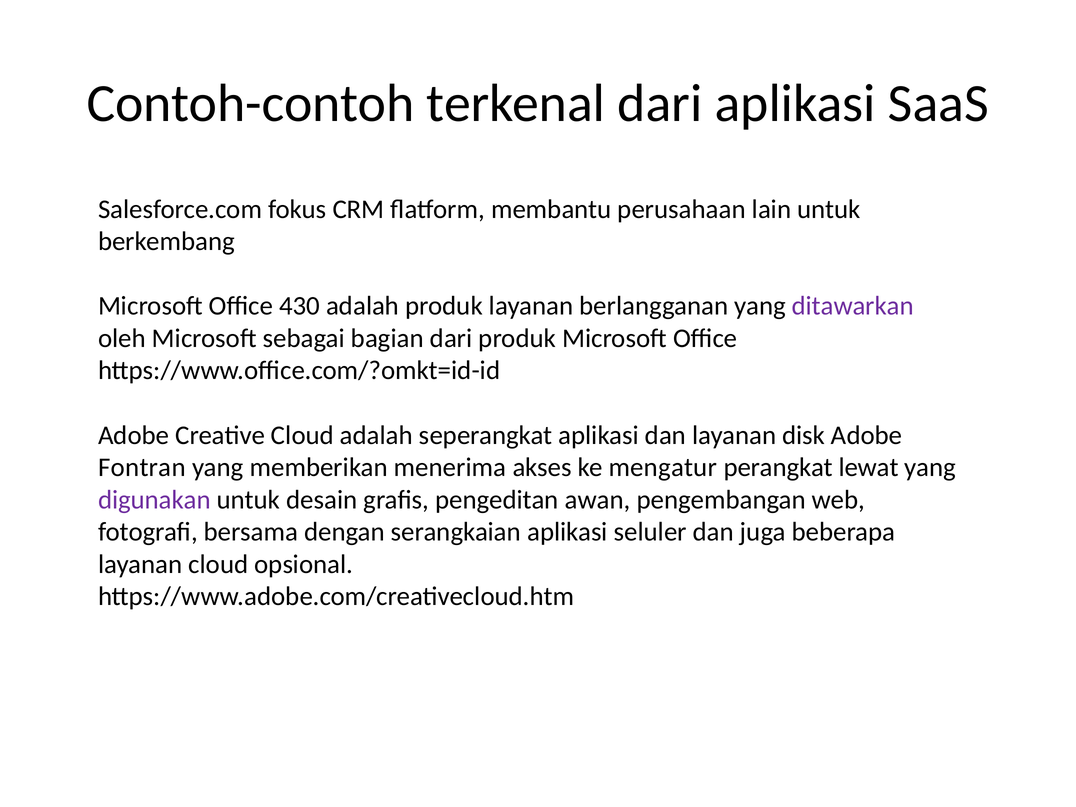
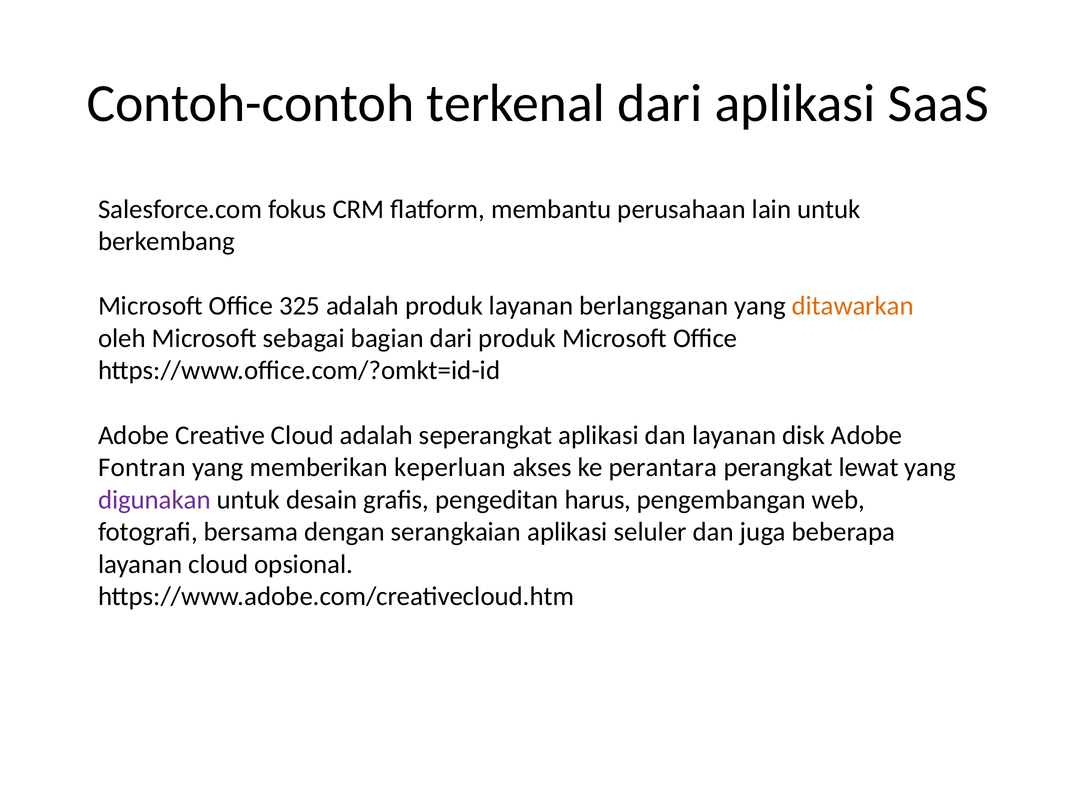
430: 430 -> 325 (300, 306)
ditawarkan colour: purple -> orange (853, 306)
menerima: menerima -> keperluan (450, 467)
mengatur: mengatur -> perantara (663, 467)
awan: awan -> harus (598, 500)
